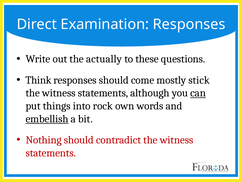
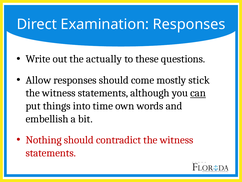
Think: Think -> Allow (38, 80)
rock: rock -> time (103, 106)
embellish underline: present -> none (47, 119)
